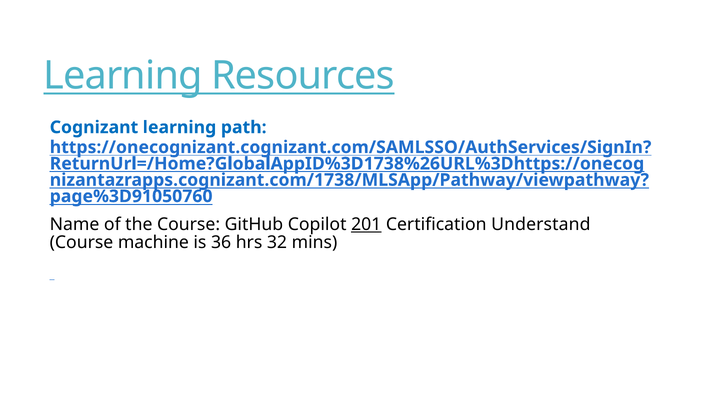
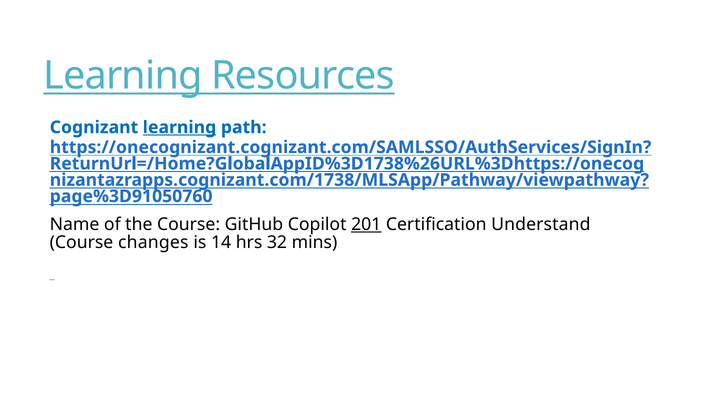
learning underline: none -> present (179, 128)
machine: machine -> changes (153, 243)
36: 36 -> 14 (221, 243)
